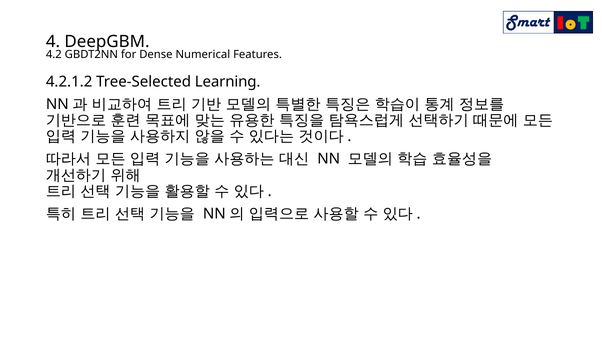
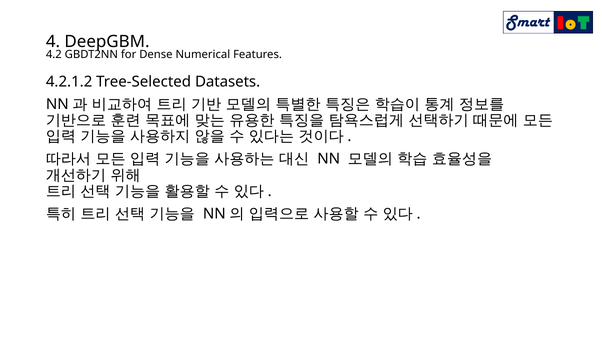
Learning: Learning -> Datasets (228, 82)
